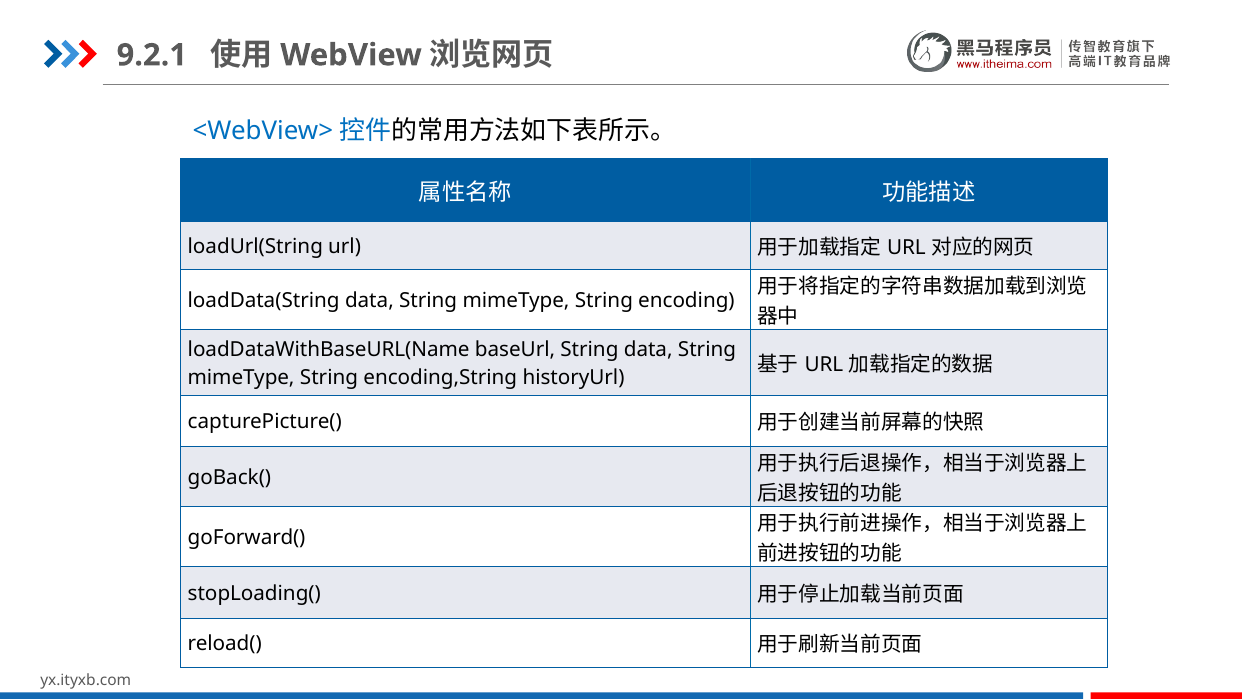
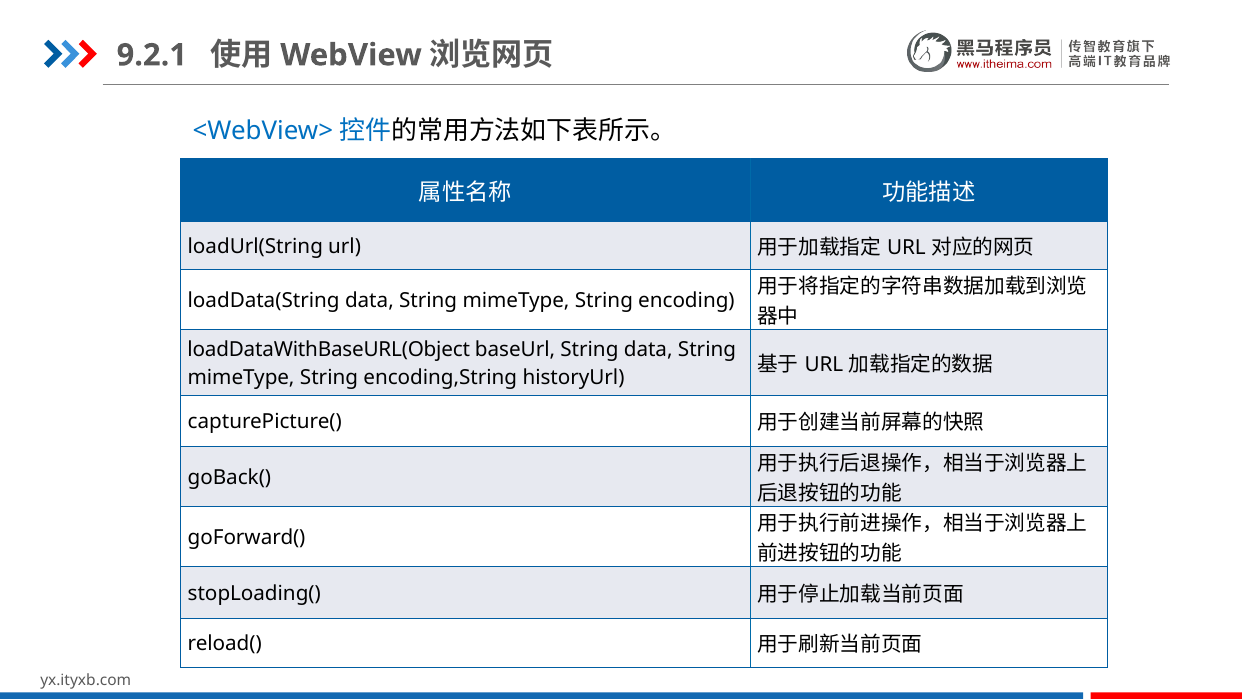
loadDataWithBaseURL(Name: loadDataWithBaseURL(Name -> loadDataWithBaseURL(Object (329, 349)
